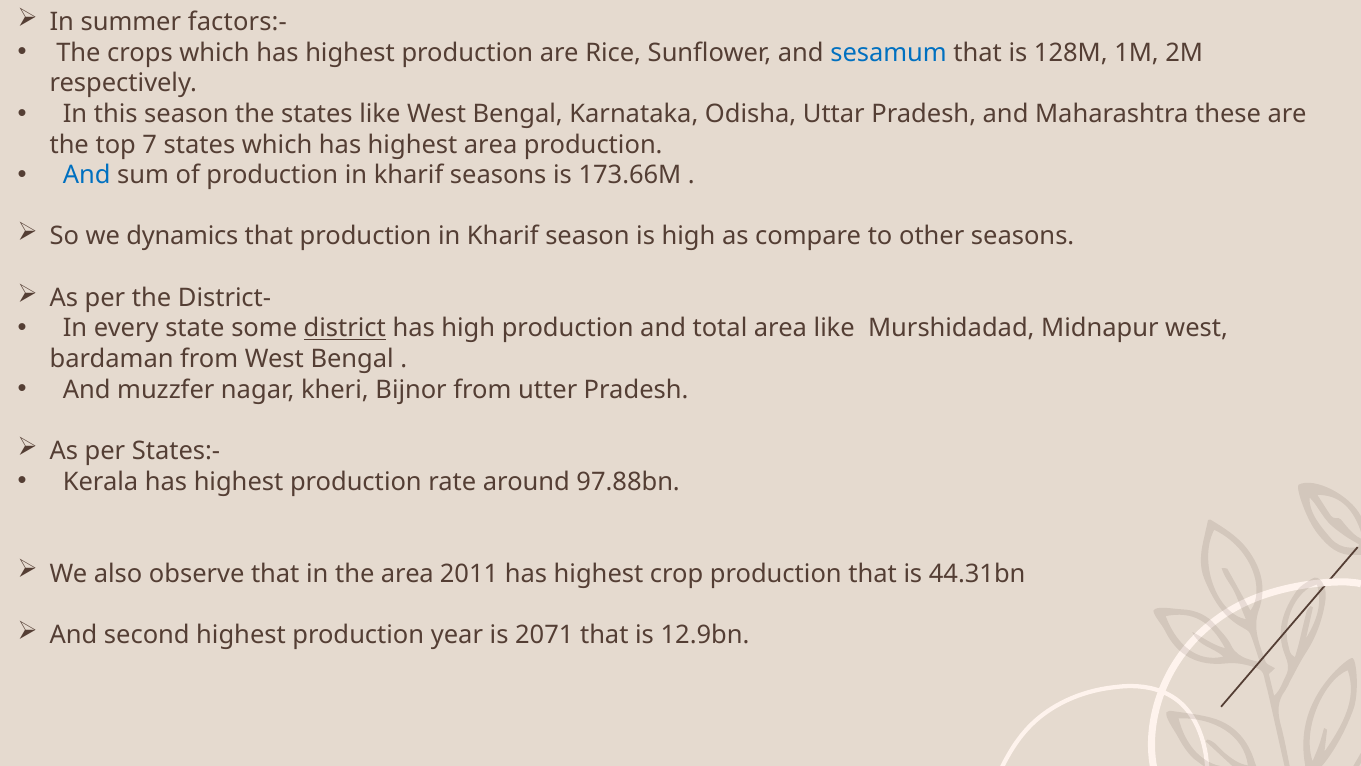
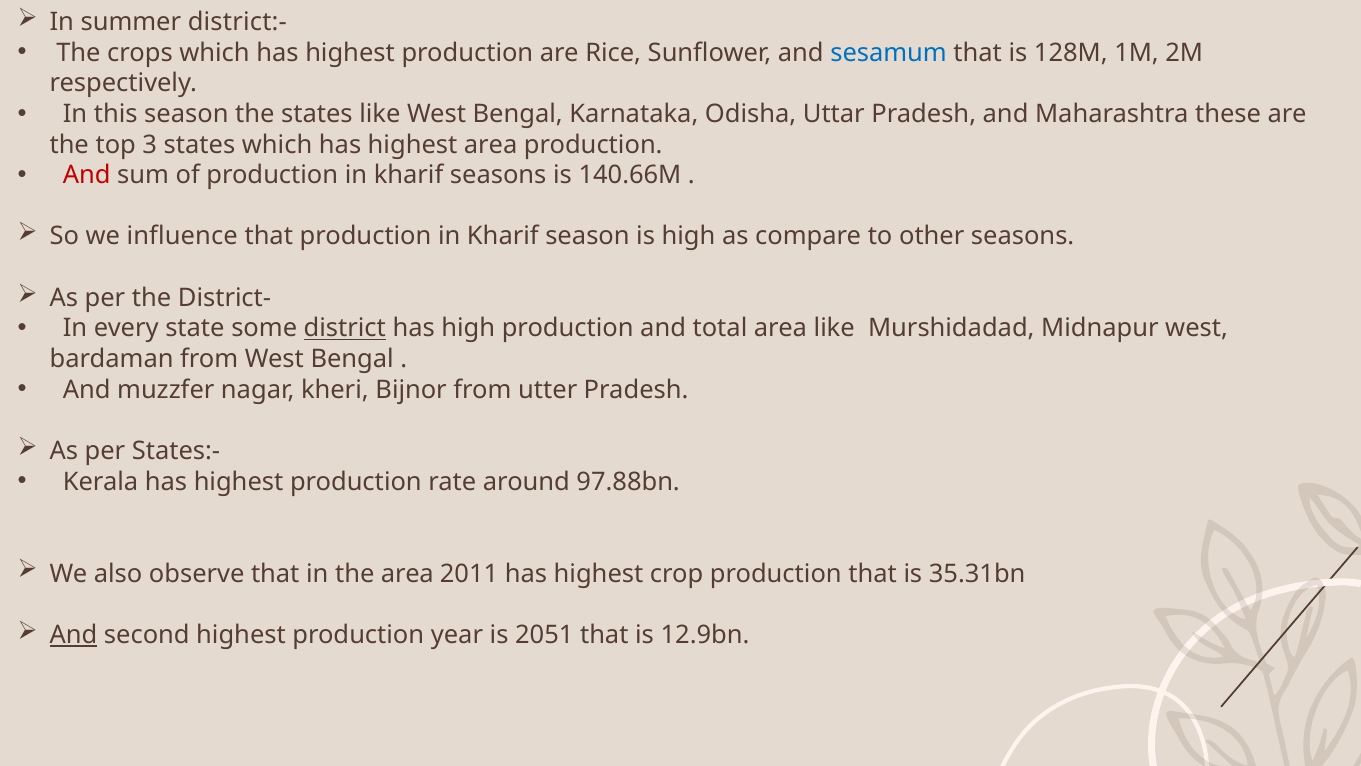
factors:-: factors:- -> district:- (237, 22)
7: 7 -> 3 (150, 145)
And colour: blue -> red (87, 175)
173.66M: 173.66M -> 140.66M (630, 175)
dynamics: dynamics -> influence (182, 236)
44.31bn: 44.31bn -> 35.31bn (977, 573)
And underline: none -> present (73, 635)
2071: 2071 -> 2051 (544, 635)
